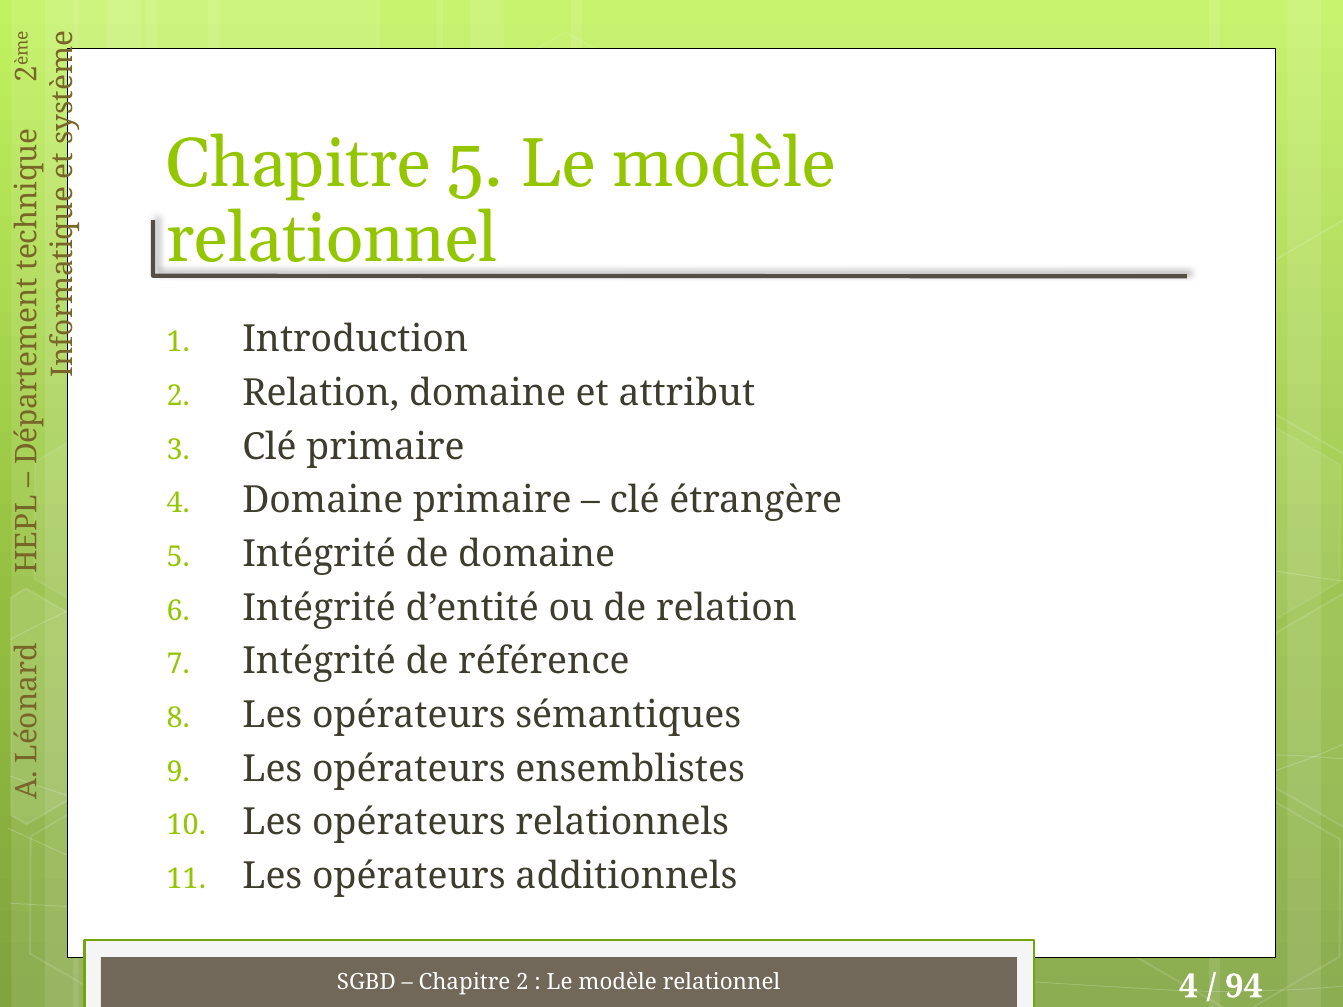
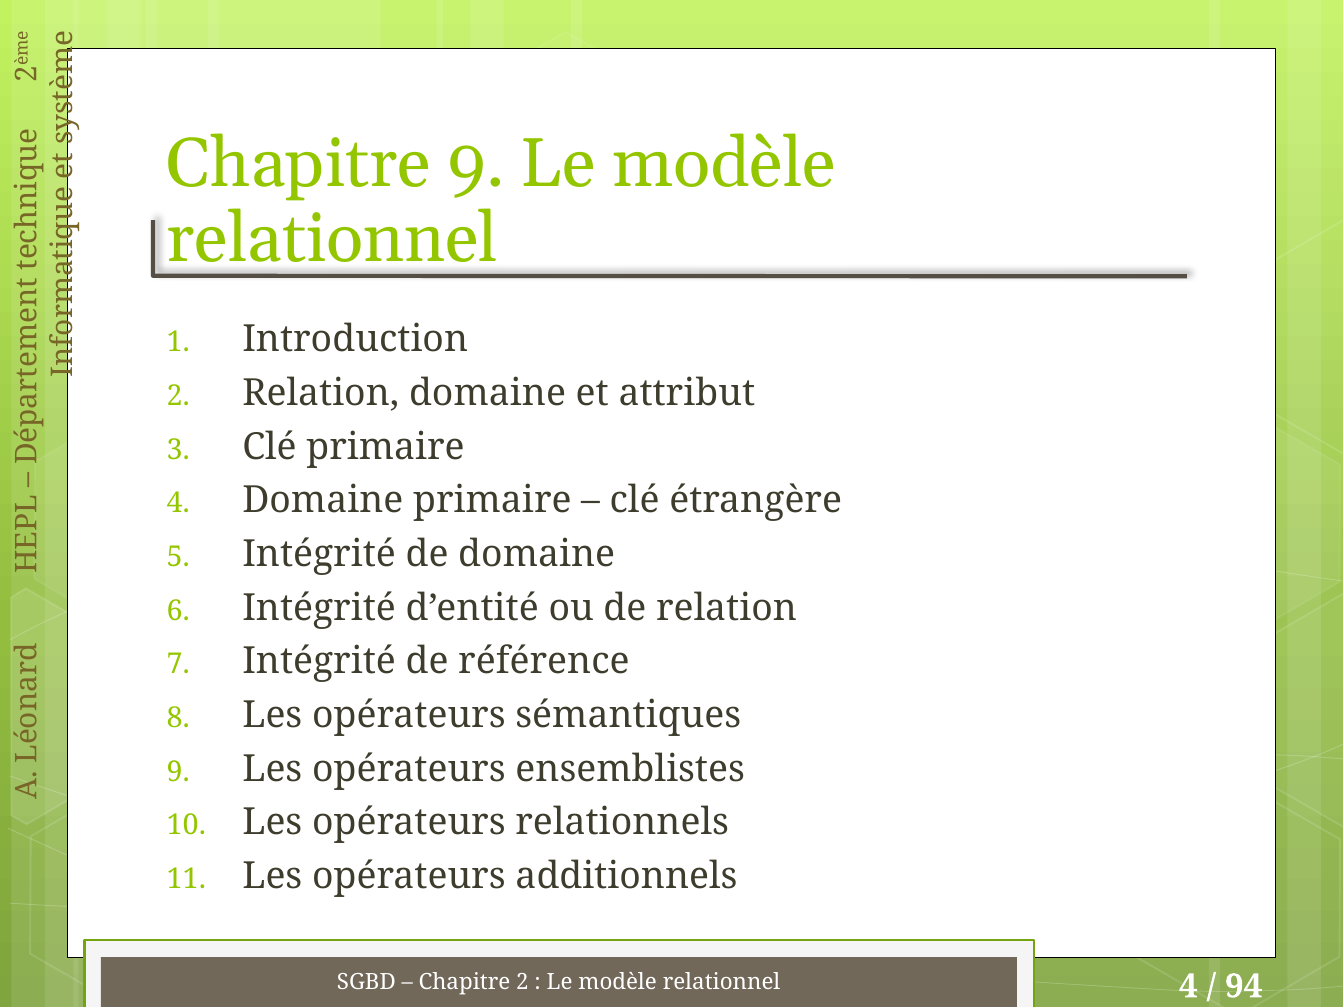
Chapitre 5: 5 -> 9 (476, 164)
